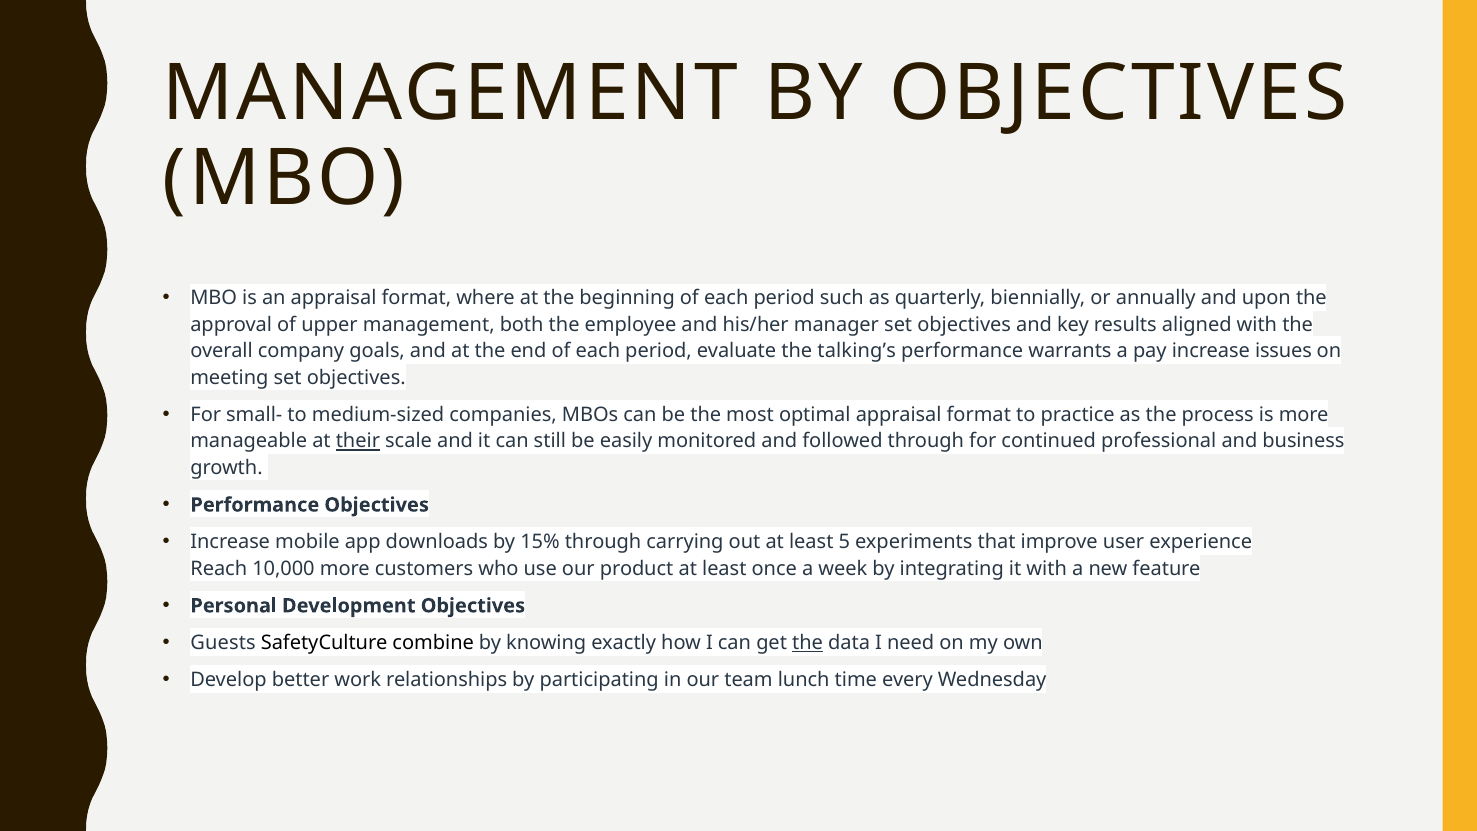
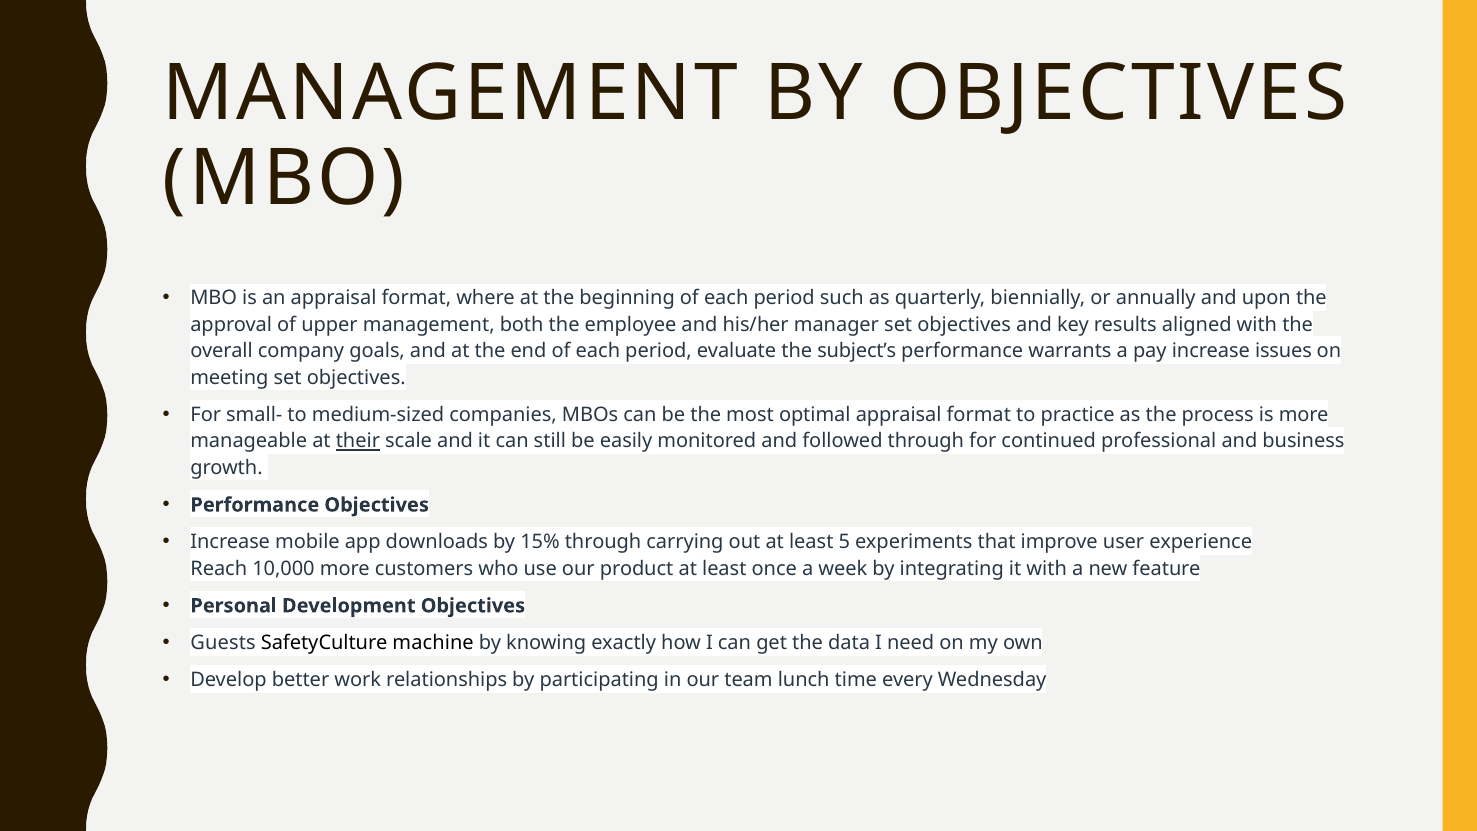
talking’s: talking’s -> subject’s (857, 351)
combine: combine -> machine (433, 643)
the underline: present -> none (808, 643)
